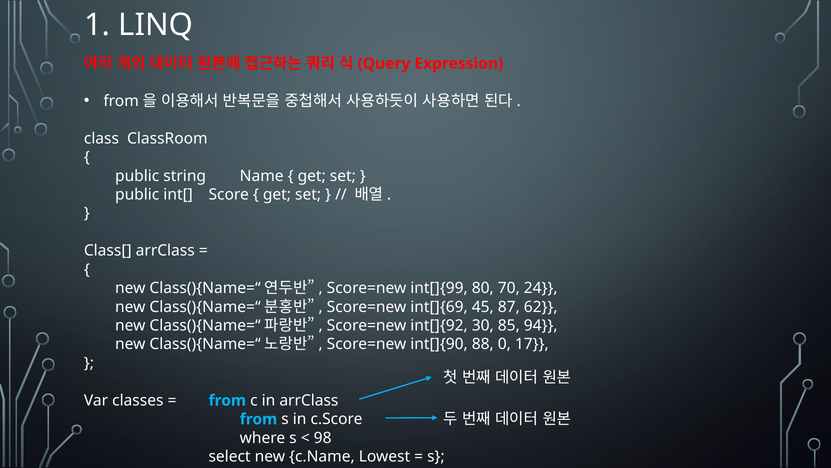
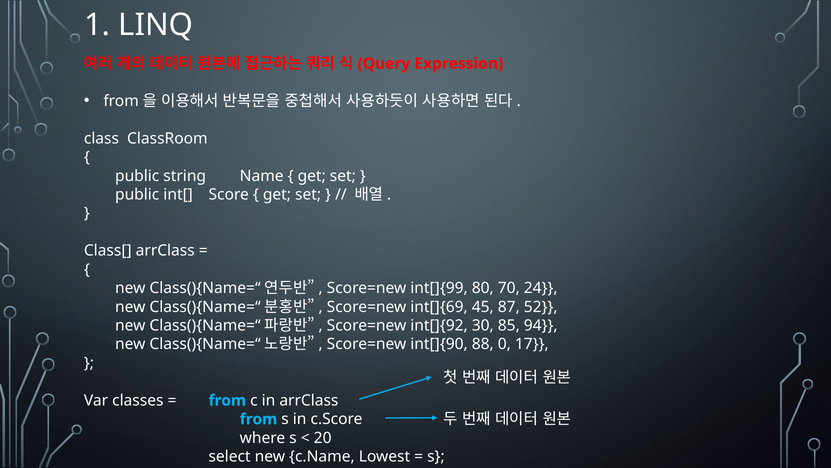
62: 62 -> 52 (541, 307)
98: 98 -> 20 (323, 437)
